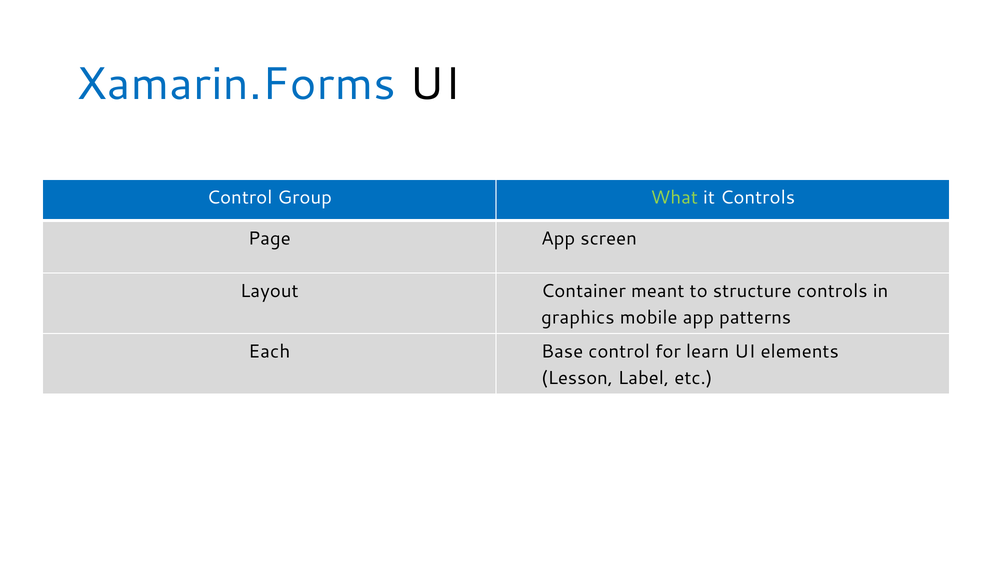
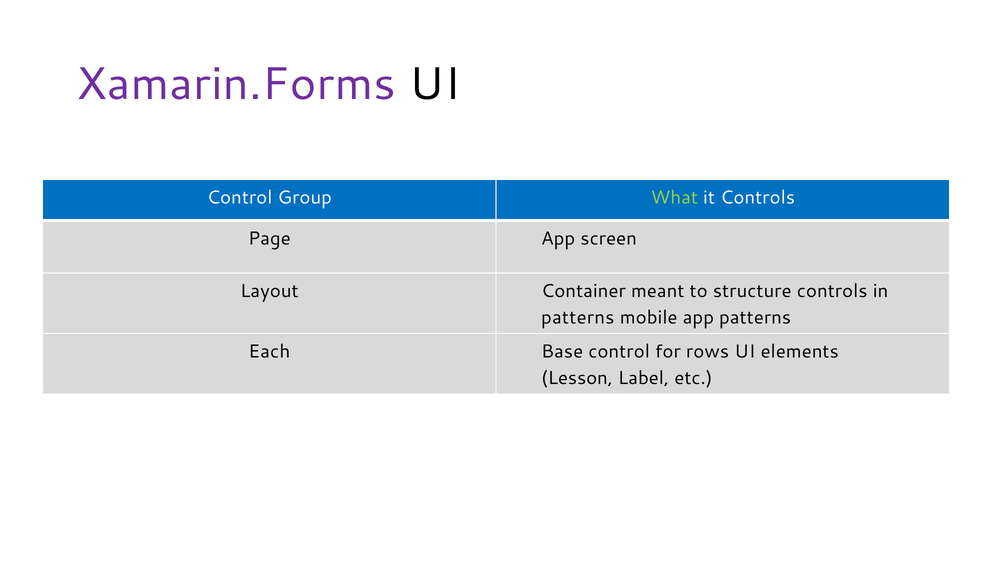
Xamarin.Forms colour: blue -> purple (236, 84)
graphics: graphics -> patterns (578, 317)
learn: learn -> rows (708, 351)
